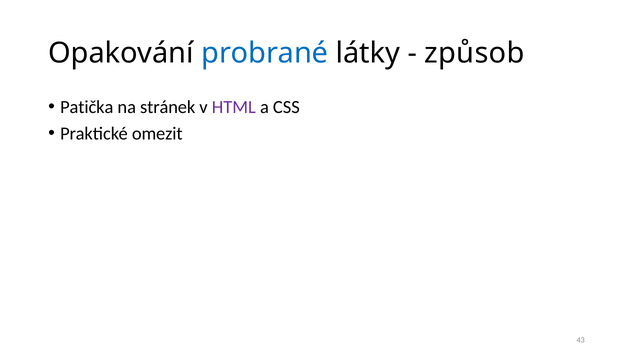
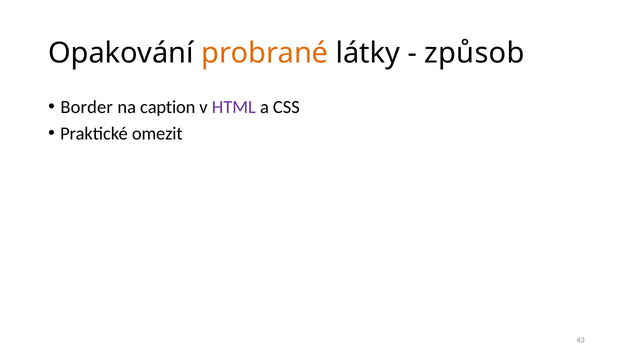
probrané colour: blue -> orange (265, 53)
Patička: Patička -> Border (87, 107)
stránek: stránek -> caption (168, 107)
